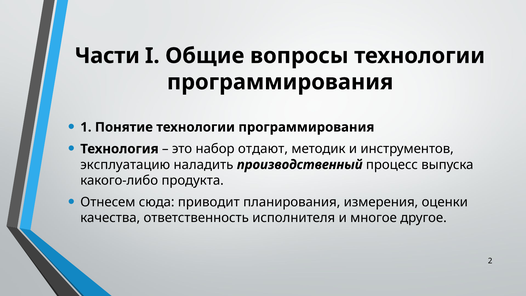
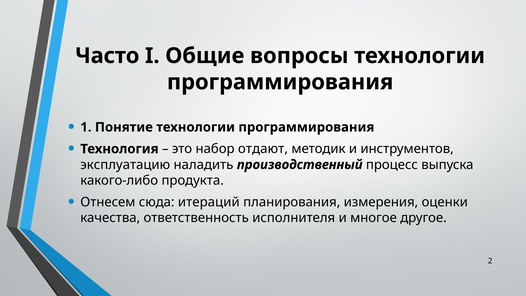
Части: Части -> Часто (107, 56)
приводит: приводит -> итераций (209, 202)
